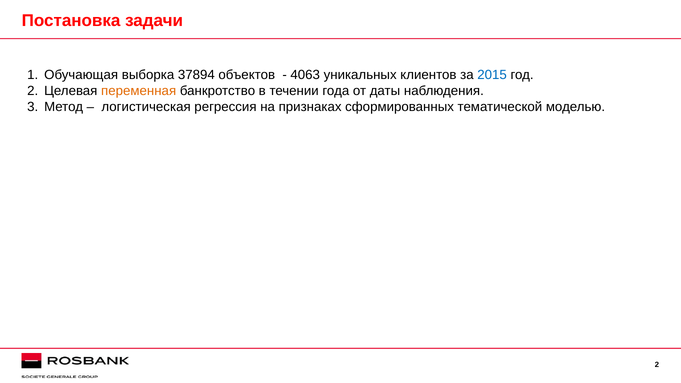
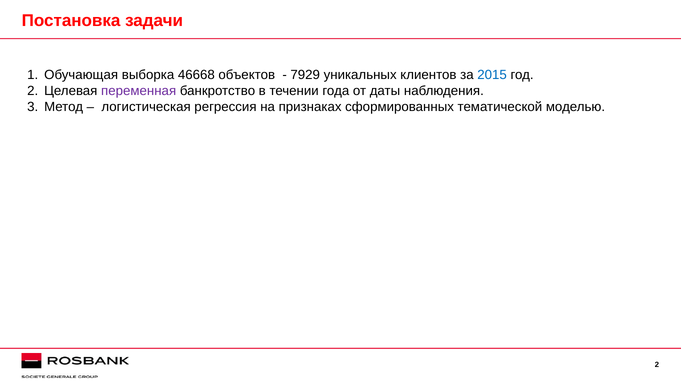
37894: 37894 -> 46668 (196, 75)
4063: 4063 -> 7929 (305, 75)
переменная colour: orange -> purple (139, 91)
